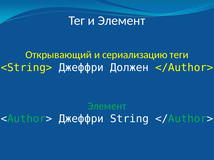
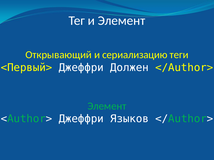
<String>: <String> -> <Первый> (27, 68)
String: String -> Языков (129, 119)
